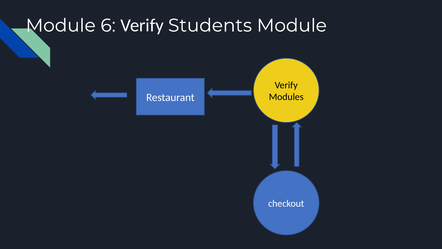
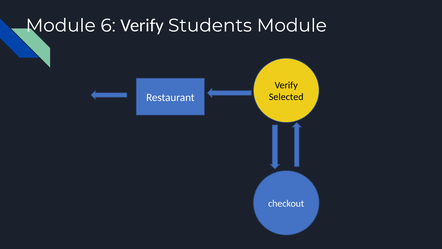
Modules: Modules -> Selected (286, 97)
